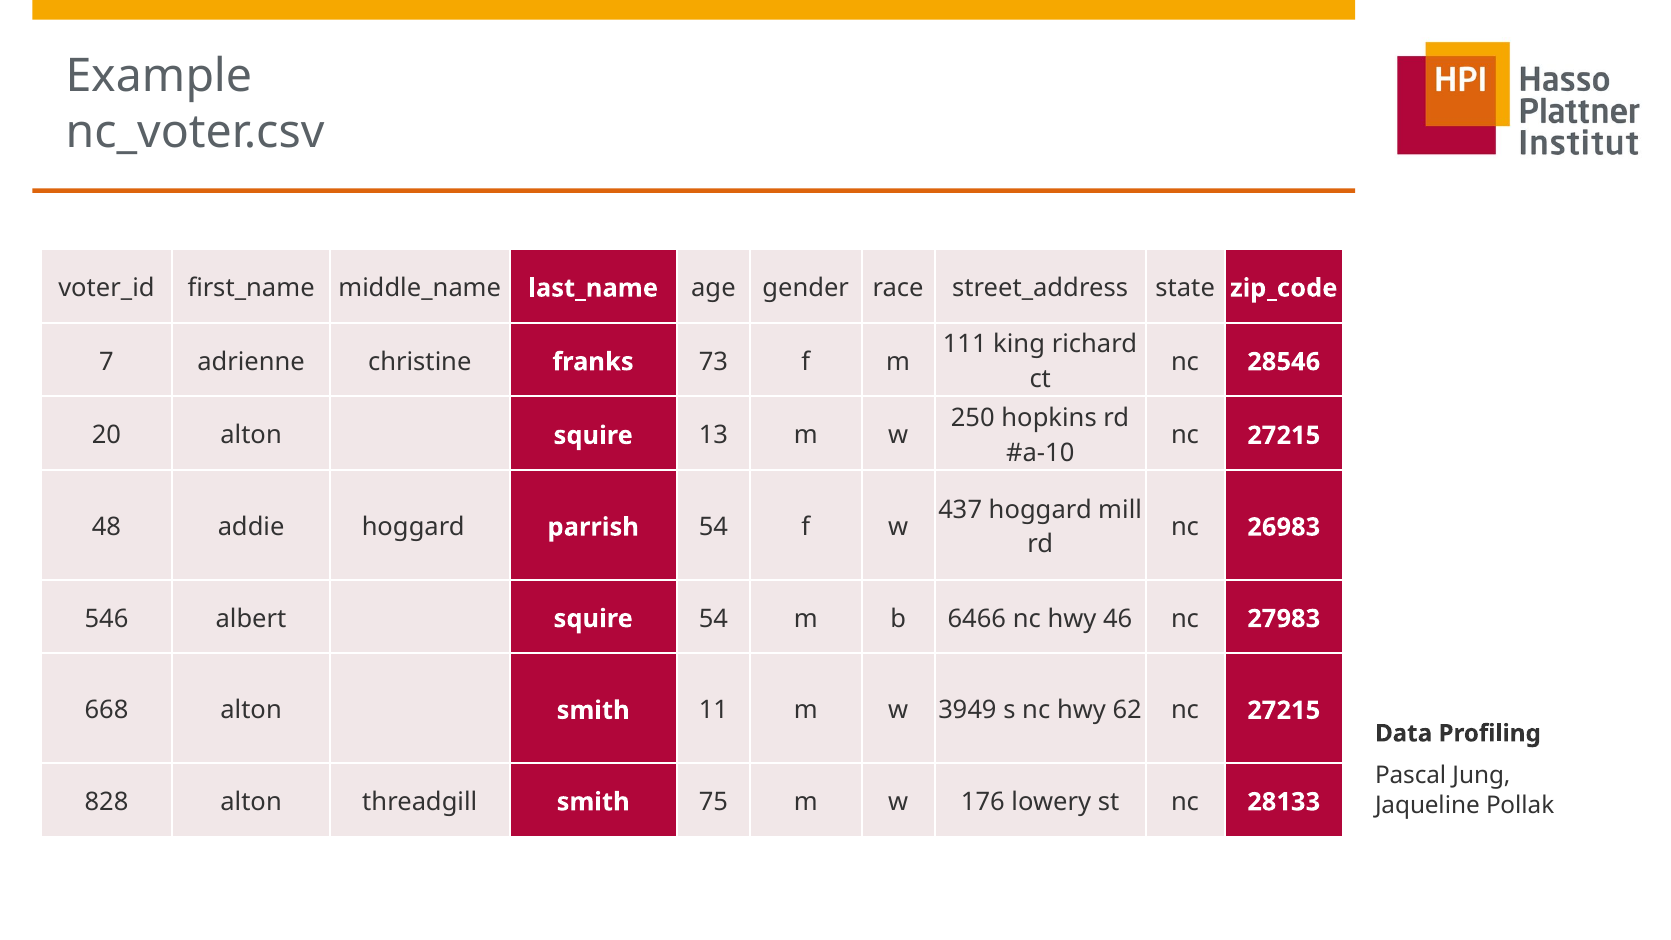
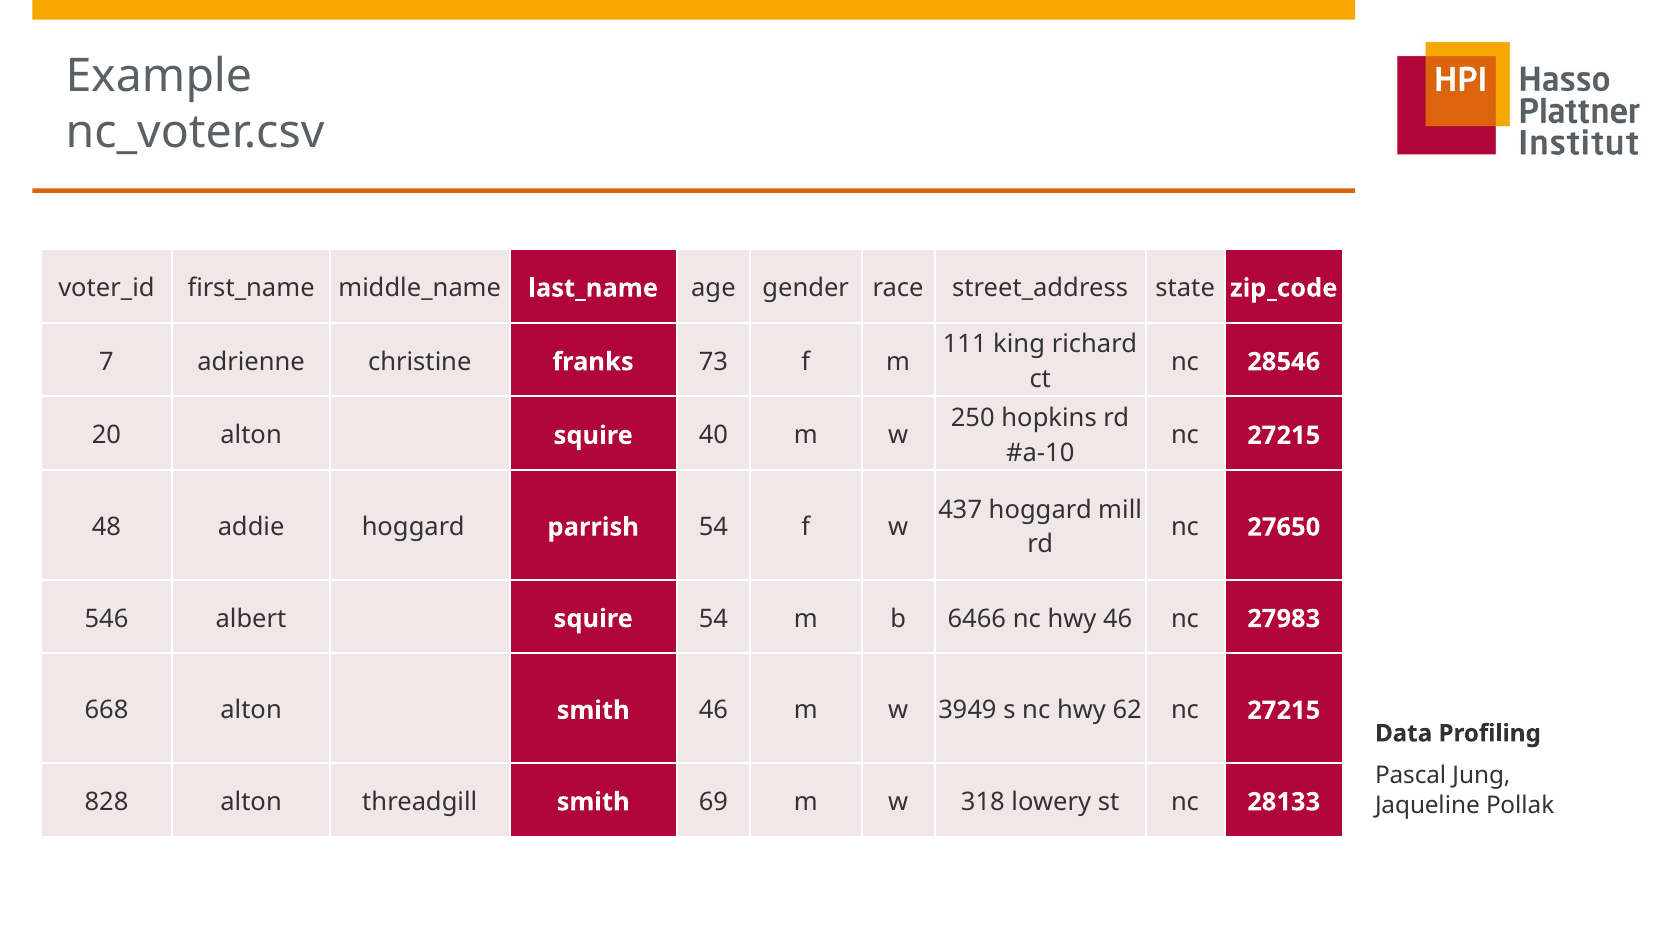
13: 13 -> 40 (713, 436)
26983: 26983 -> 27650 (1284, 527)
smith 11: 11 -> 46 (713, 710)
75: 75 -> 69 (713, 802)
176: 176 -> 318 (983, 802)
